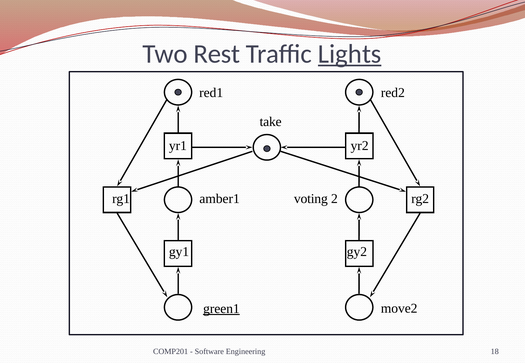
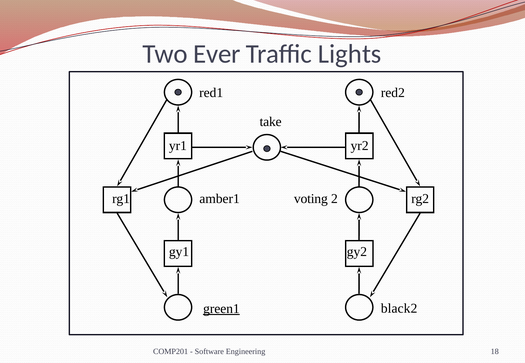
Rest: Rest -> Ever (217, 54)
Lights underline: present -> none (350, 54)
move2: move2 -> black2 (399, 309)
